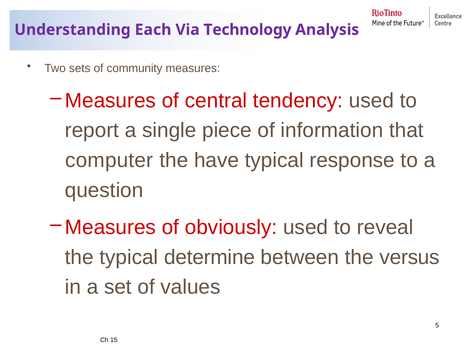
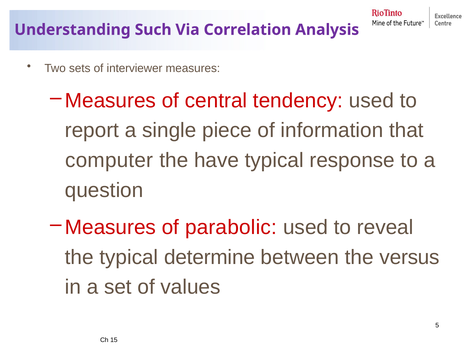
Each: Each -> Such (153, 30)
Technology: Technology -> Correlation (247, 30)
community: community -> interviewer (135, 68)
obviously: obviously -> parabolic (231, 227)
